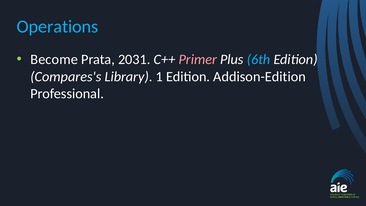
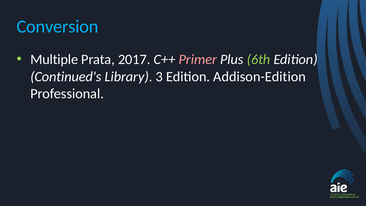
Operations: Operations -> Conversion (58, 27)
Become: Become -> Multiple (54, 60)
2031: 2031 -> 2017 (134, 60)
6th colour: light blue -> light green (259, 60)
Compares's: Compares's -> Continued's (66, 77)
1: 1 -> 3 (159, 77)
